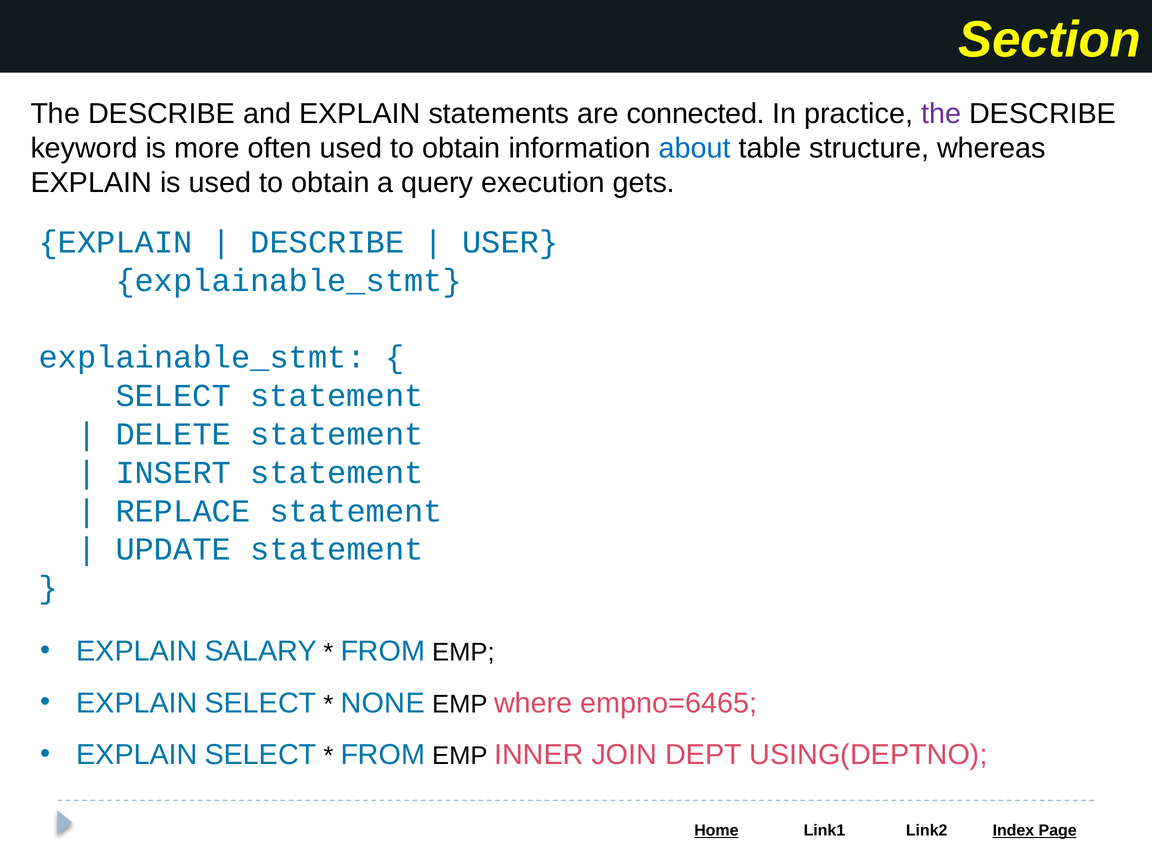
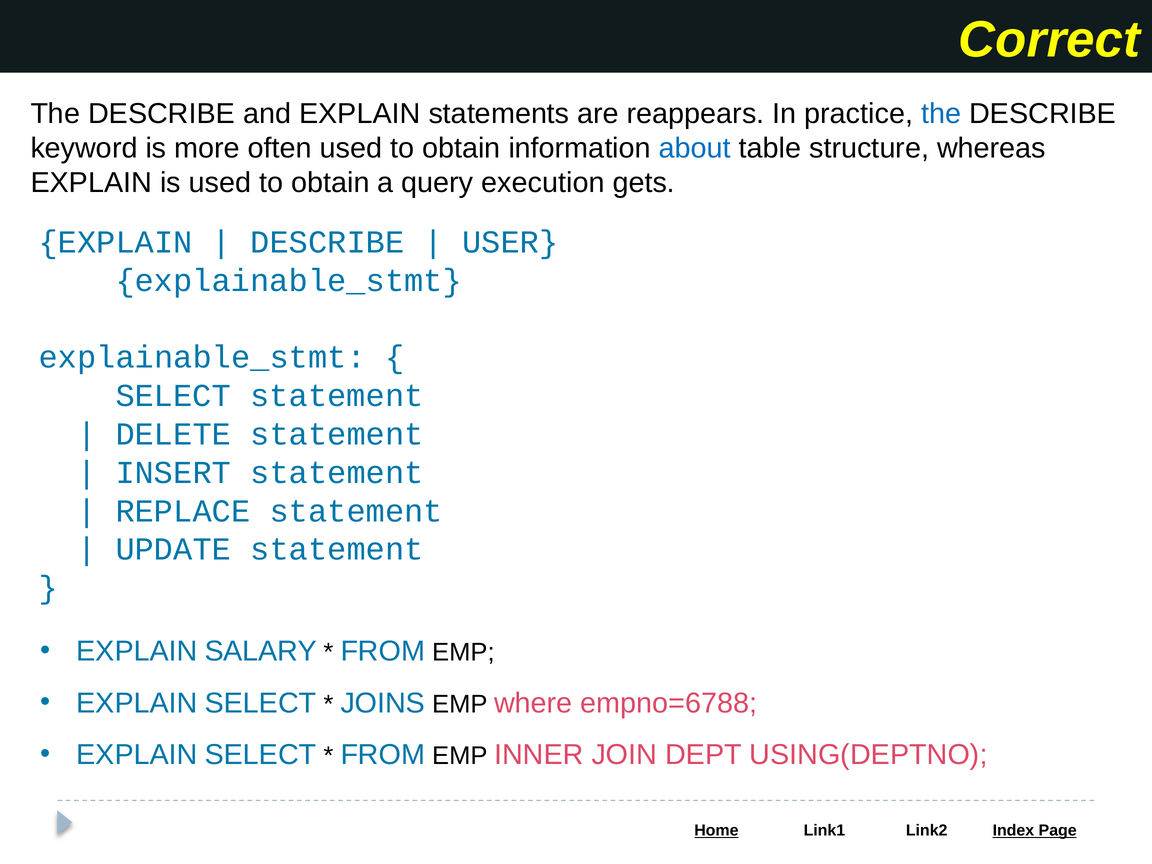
Section: Section -> Correct (1049, 40)
connected: connected -> reappears (696, 113)
the colour: purple -> blue (941, 113)
NONE: NONE -> JOINS (383, 703)
empno=6465: empno=6465 -> empno=6788 (669, 703)
